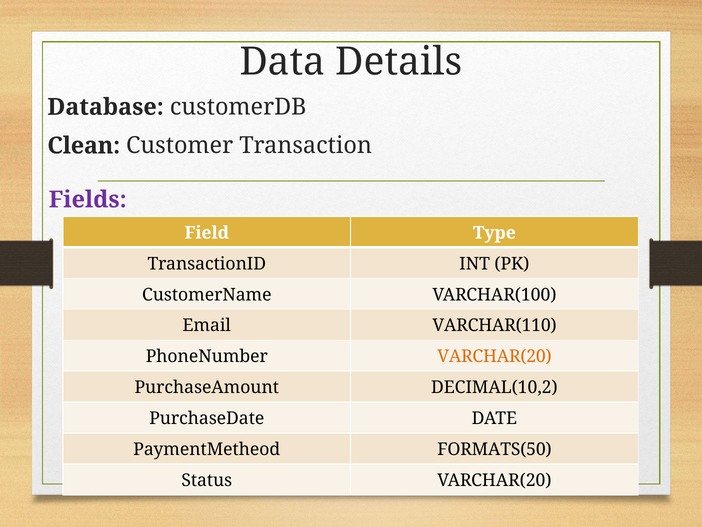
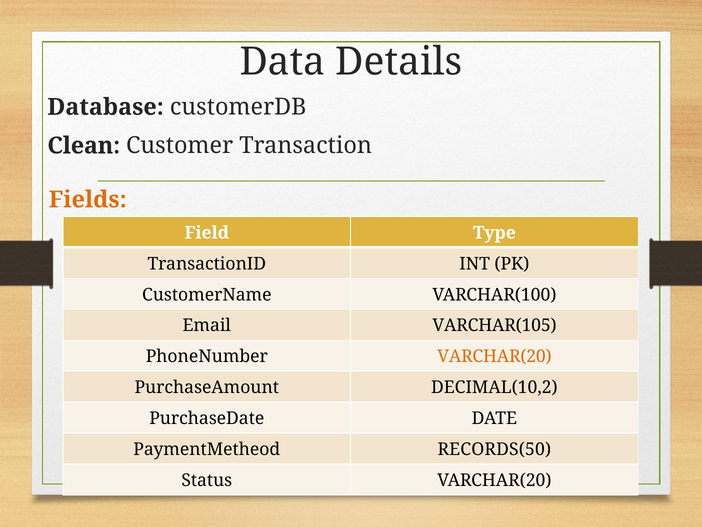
Fields colour: purple -> orange (88, 199)
VARCHAR(110: VARCHAR(110 -> VARCHAR(105 (494, 325)
FORMATS(50: FORMATS(50 -> RECORDS(50 (494, 449)
